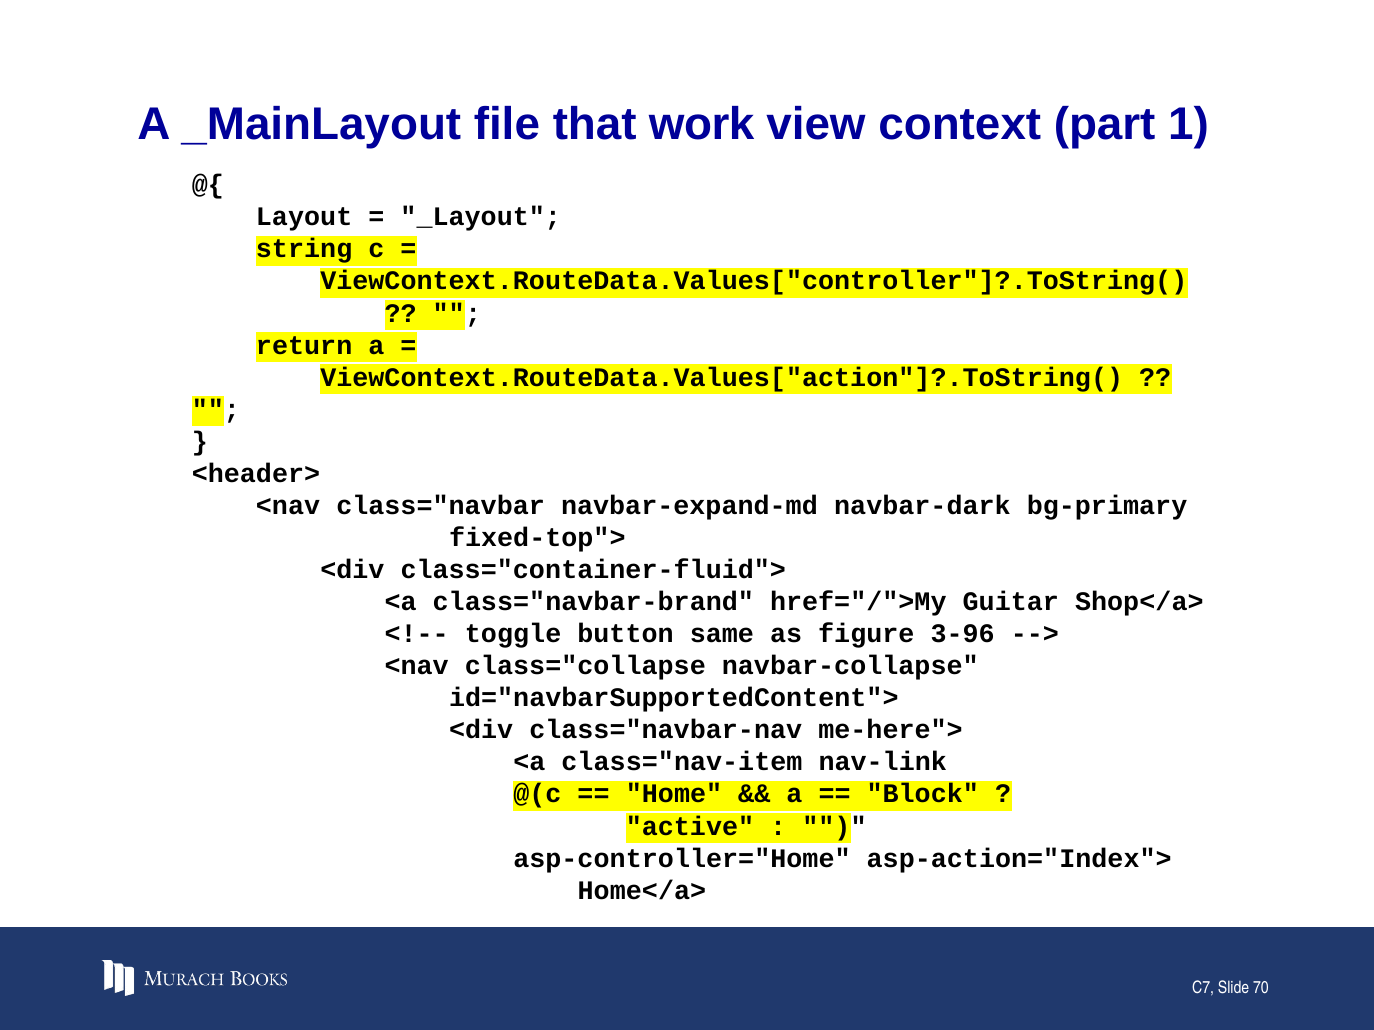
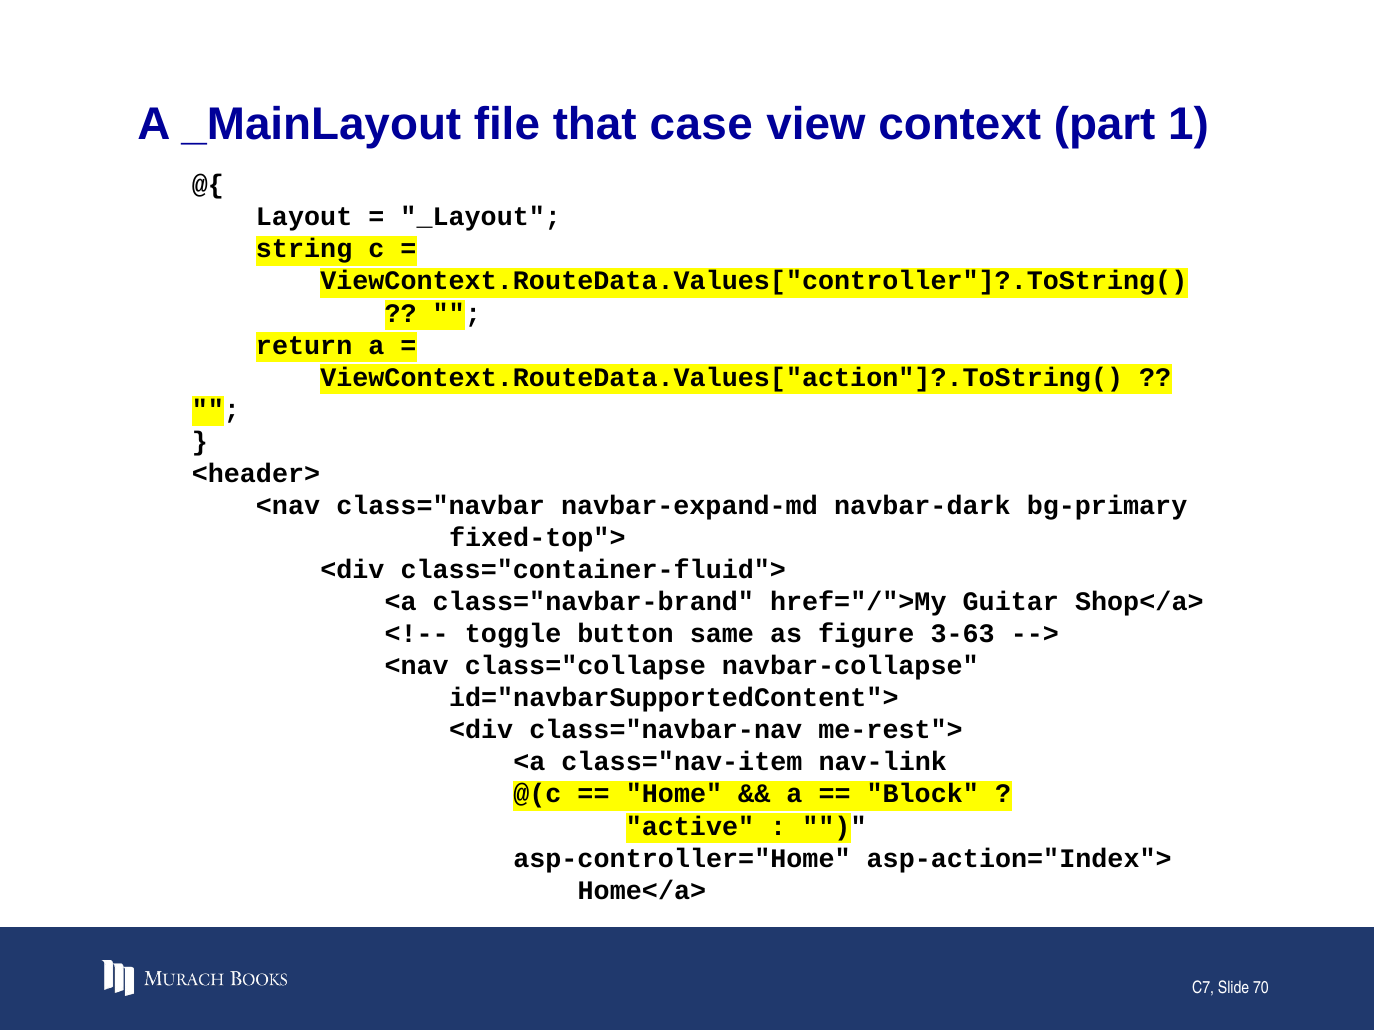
work: work -> case (701, 125)
3-96: 3-96 -> 3-63 (963, 634)
me-here">: me-here"> -> me-rest"> (891, 730)
